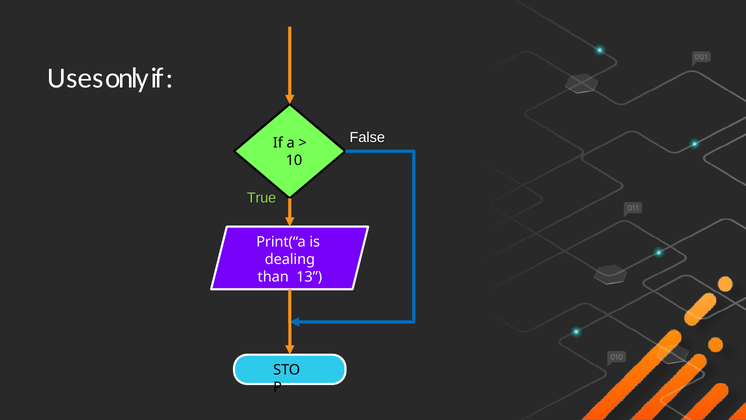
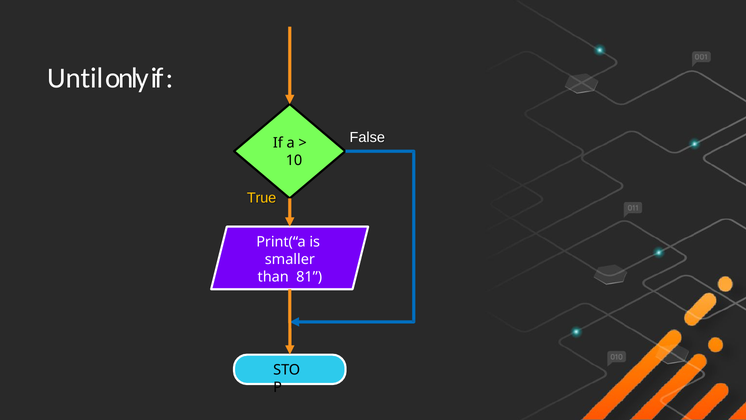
Uses: Uses -> Until (75, 78)
True colour: light green -> yellow (262, 198)
dealing: dealing -> smaller (290, 259)
13: 13 -> 81 (309, 277)
